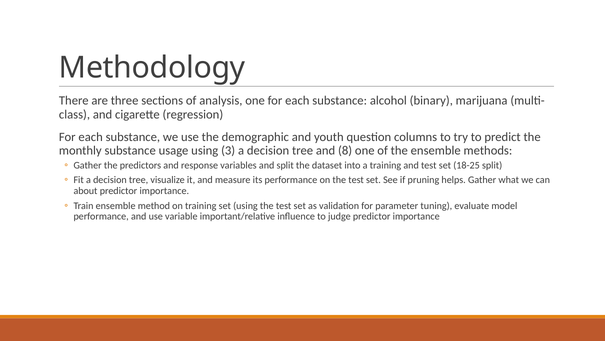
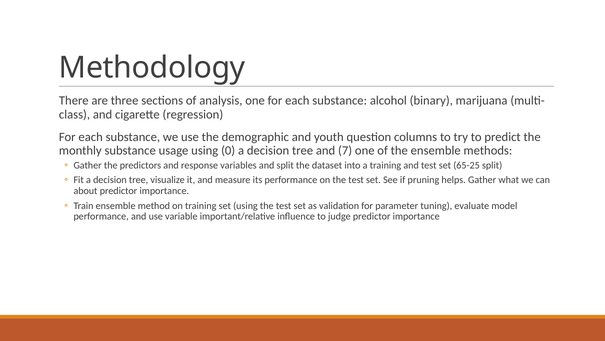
3: 3 -> 0 (228, 150)
8: 8 -> 7 (345, 150)
18-25: 18-25 -> 65-25 (467, 165)
